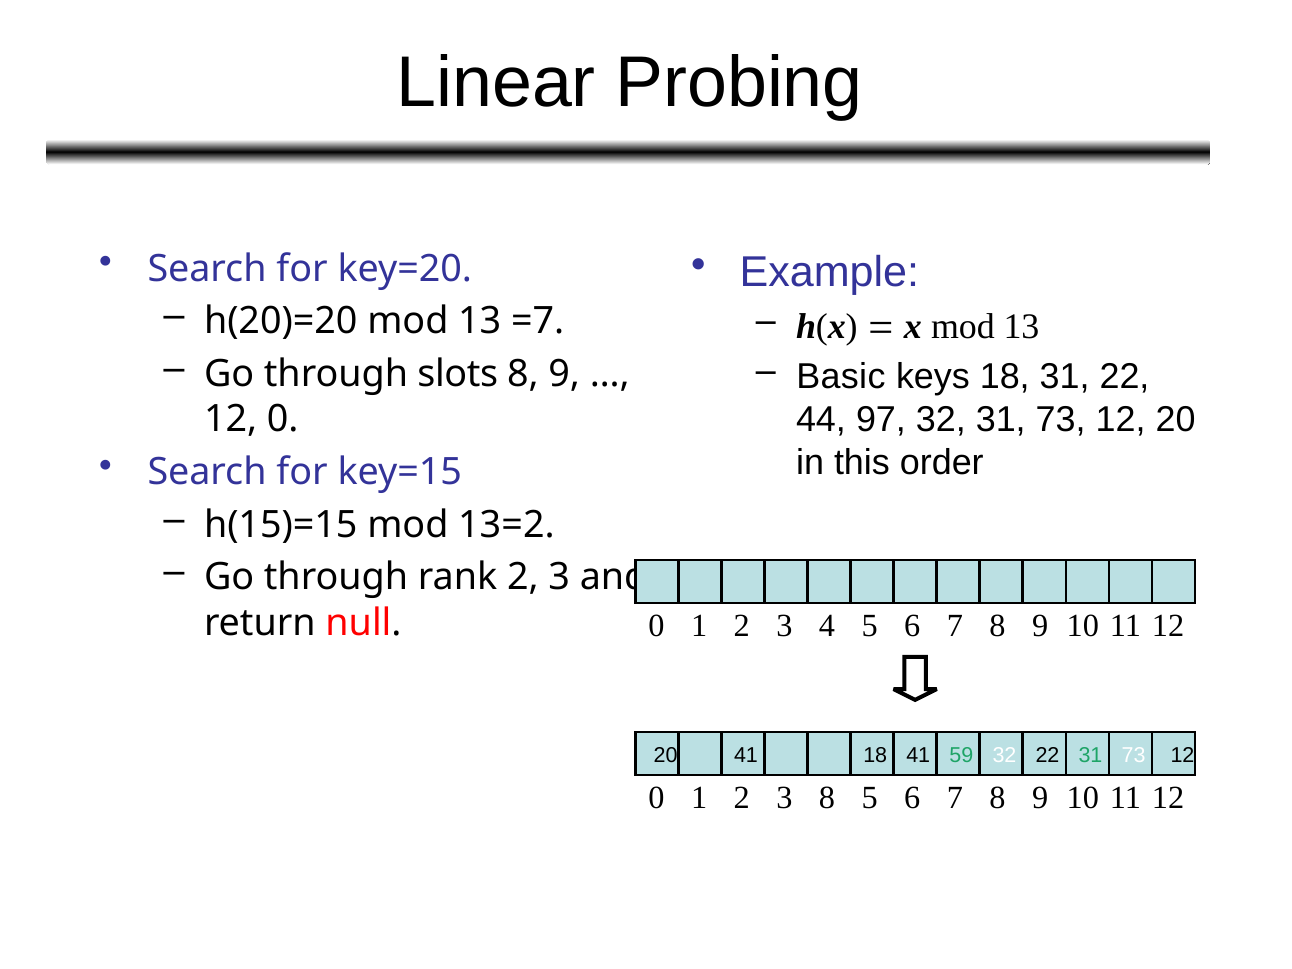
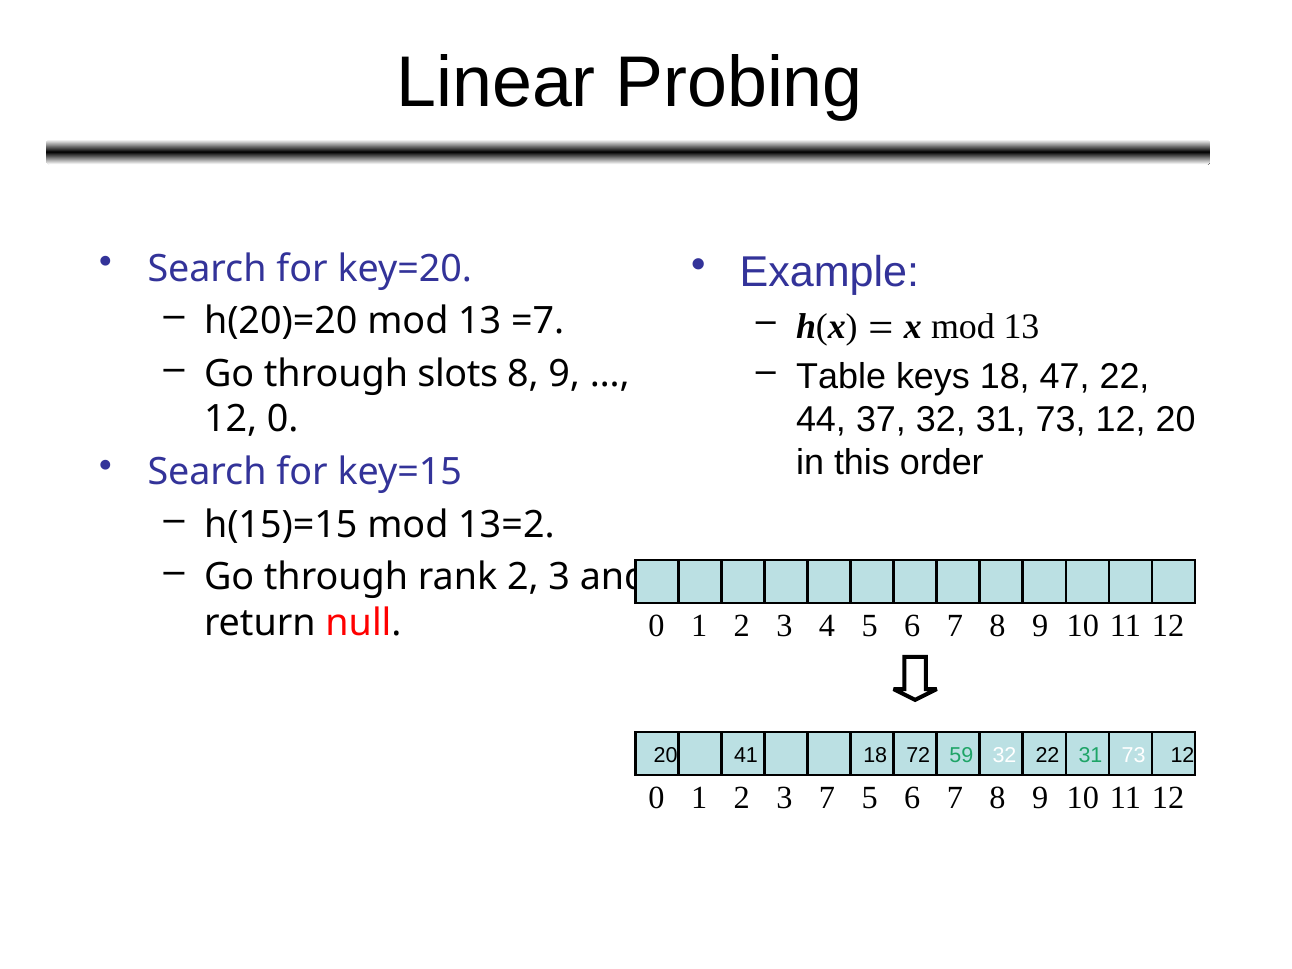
Basic: Basic -> Table (841, 377)
18 31: 31 -> 47 (1065, 377)
97: 97 -> 37 (881, 420)
18 41: 41 -> 72 (918, 755)
3 8: 8 -> 7 (827, 798)
